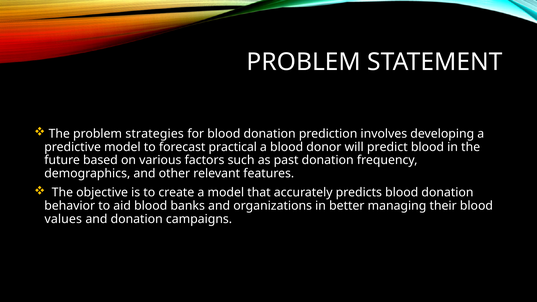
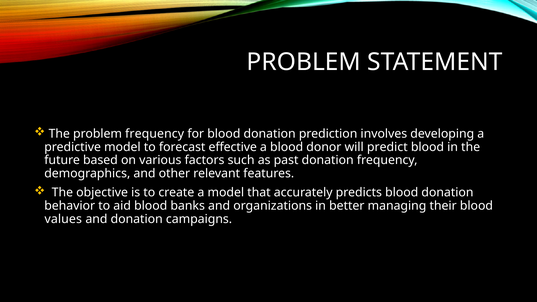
problem strategies: strategies -> frequency (155, 134)
practical: practical -> effective (233, 147)
